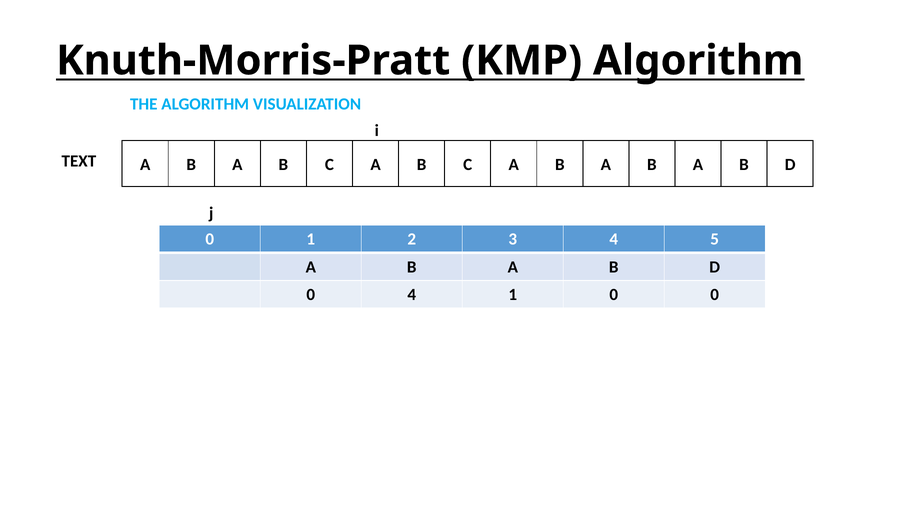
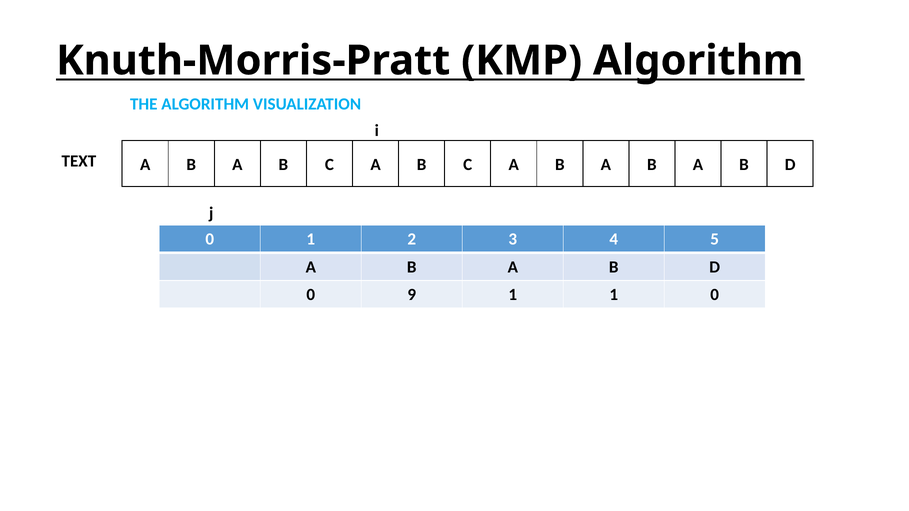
0 4: 4 -> 9 (412, 295)
1 0: 0 -> 1 (614, 295)
